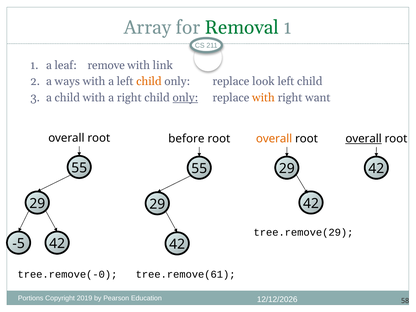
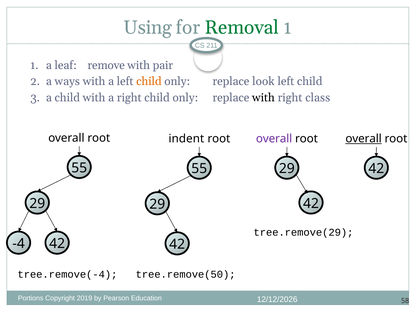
Array: Array -> Using (148, 28)
link: link -> pair (163, 65)
only underline: present -> none (185, 98)
with colour: orange -> black (263, 98)
want: want -> class (318, 98)
before: before -> indent (186, 139)
overall colour: orange -> purple (274, 139)
-5: -5 -> -4 (19, 244)
tree.remove(-0: tree.remove(-0 -> tree.remove(-4 (67, 275)
tree.remove(61: tree.remove(61 -> tree.remove(50 (186, 275)
